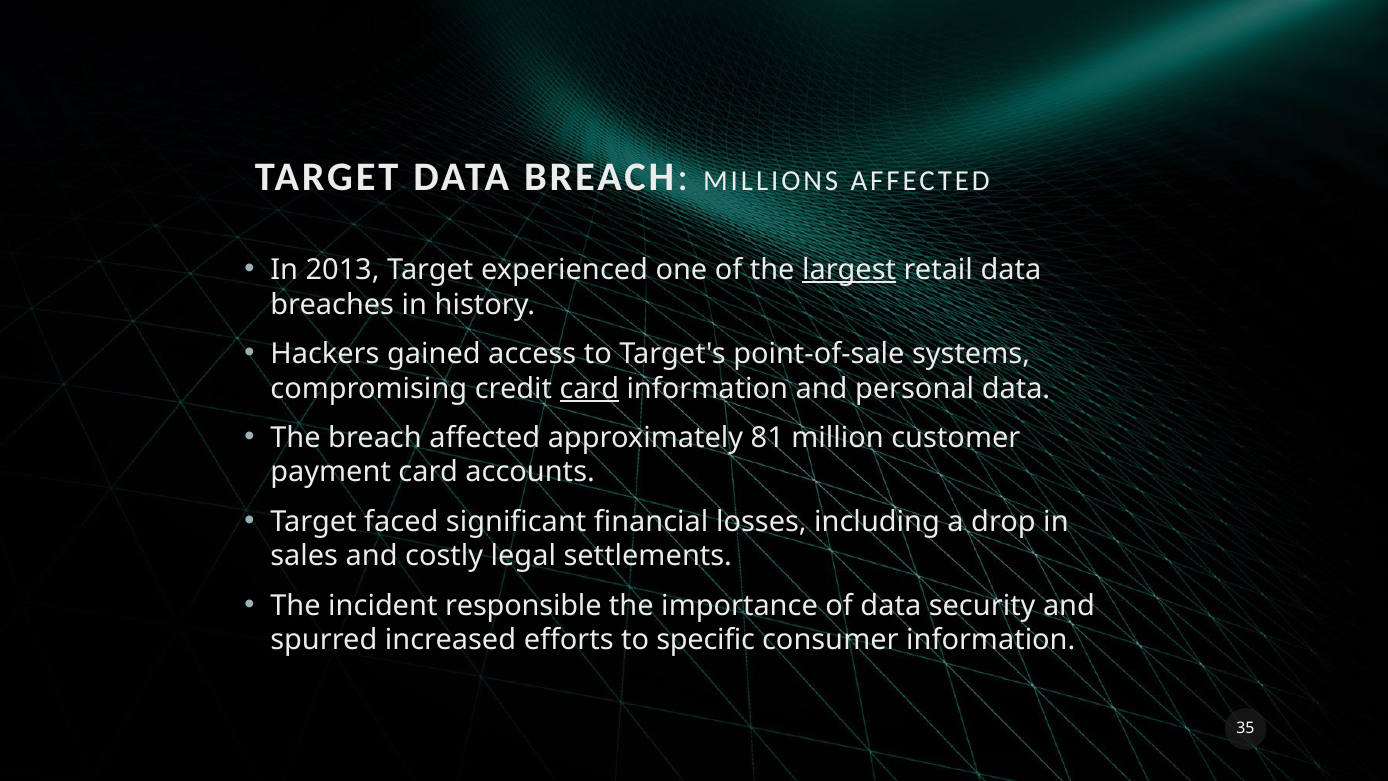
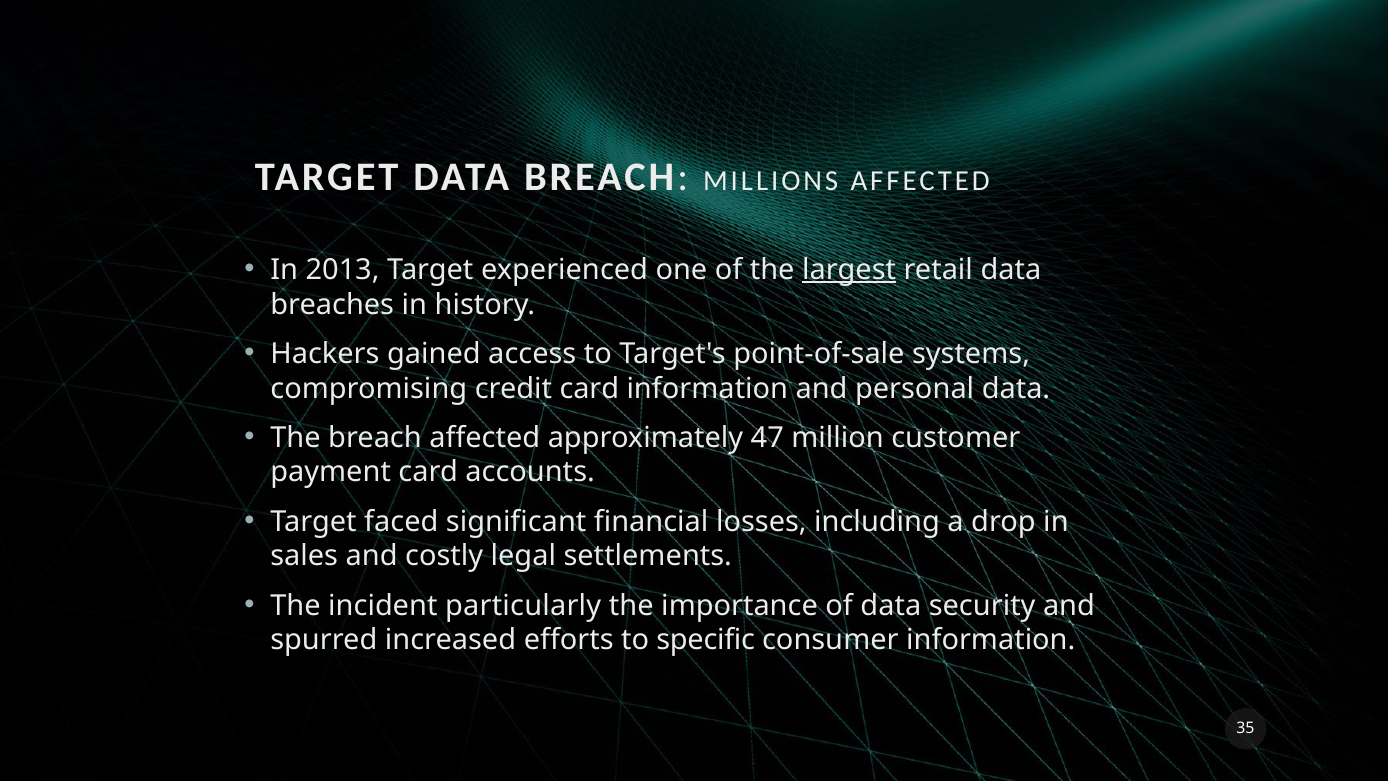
card underline: present -> none (589, 388)
81: 81 -> 47 (767, 438)
responsible: responsible -> particularly (523, 605)
